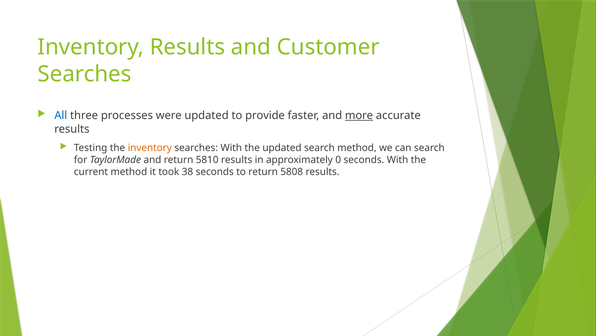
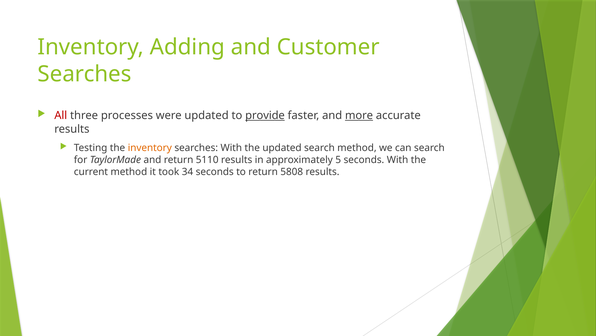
Inventory Results: Results -> Adding (187, 47)
All colour: blue -> red (61, 115)
provide underline: none -> present (265, 115)
5810: 5810 -> 5110 (207, 159)
0: 0 -> 5 (338, 159)
38: 38 -> 34 (187, 171)
